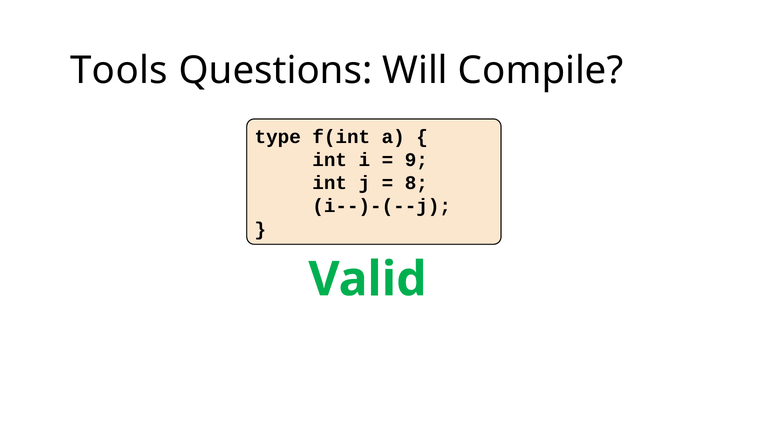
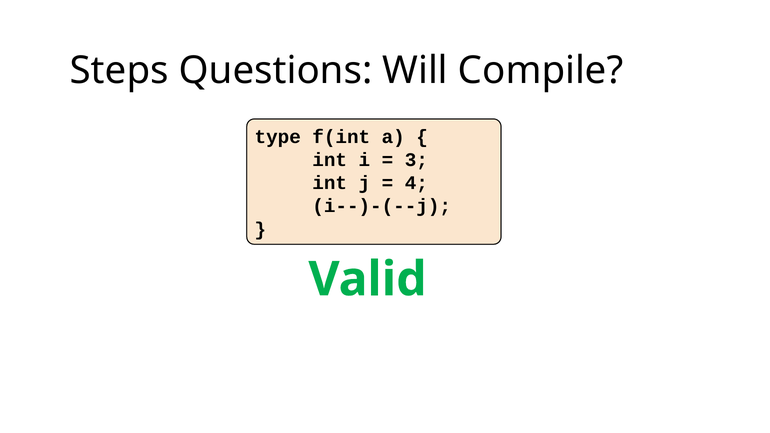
Tools: Tools -> Steps (119, 71)
9: 9 -> 3 (416, 160)
8: 8 -> 4 (416, 183)
